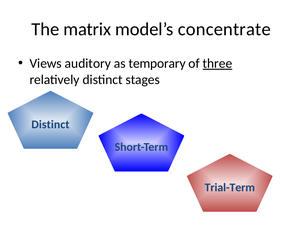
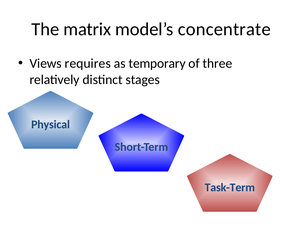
auditory: auditory -> requires (88, 64)
three underline: present -> none (217, 64)
Distinct: Distinct -> Physical (51, 125)
Trial-Term: Trial-Term -> Task-Term (230, 188)
